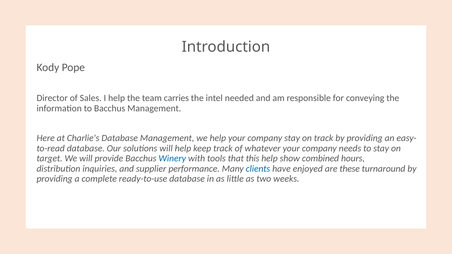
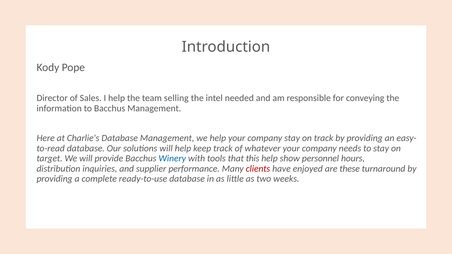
carries: carries -> selling (176, 98)
combined: combined -> personnel (320, 159)
clients colour: blue -> red (258, 169)
